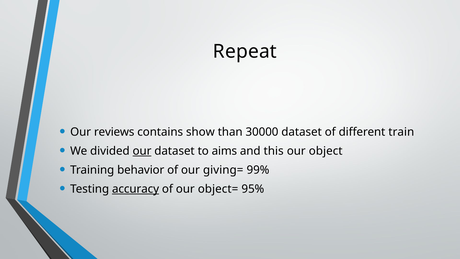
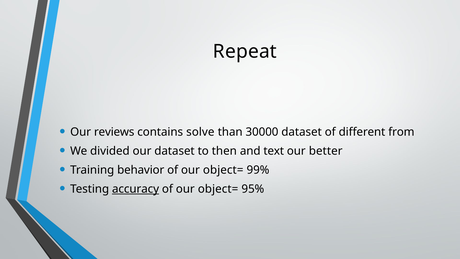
show: show -> solve (200, 132)
train: train -> from (401, 132)
our underline: present -> none (142, 151)
aims: aims -> then (224, 151)
this: this -> text (274, 151)
object: object -> better (326, 151)
giving=: giving= -> object= (223, 170)
